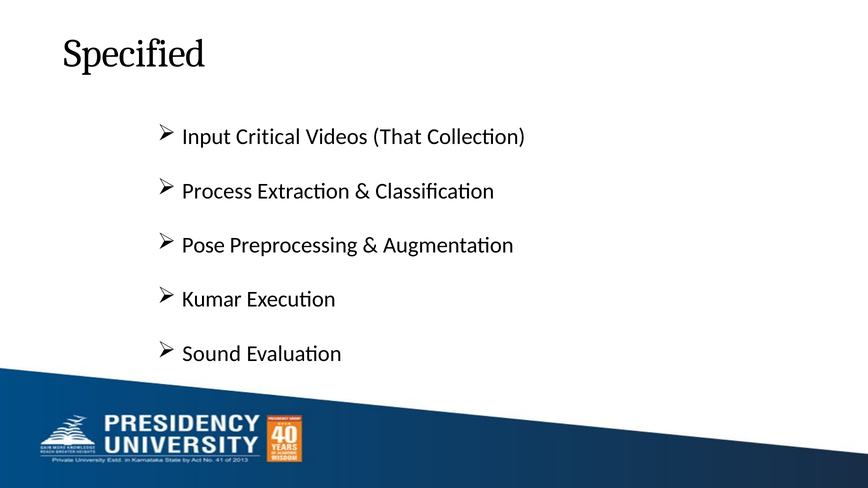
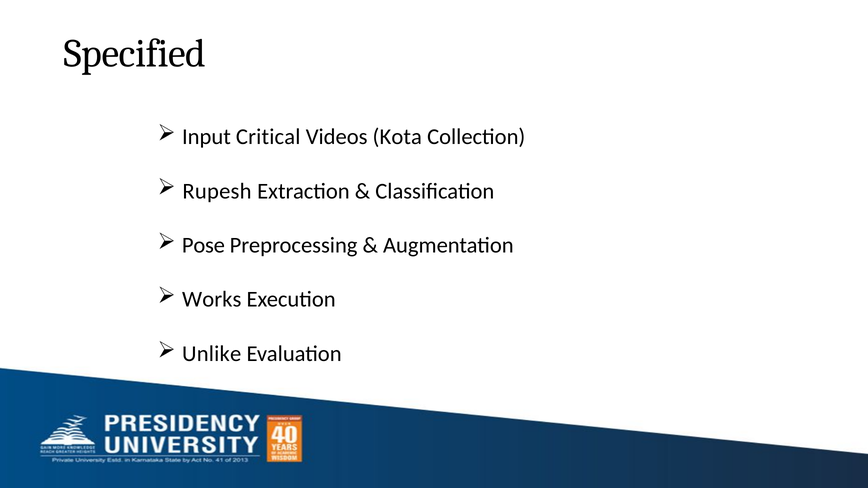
That: That -> Kota (397, 137)
Process: Process -> Rupesh (217, 191)
Kumar: Kumar -> Works (212, 300)
Sound: Sound -> Unlike (212, 354)
